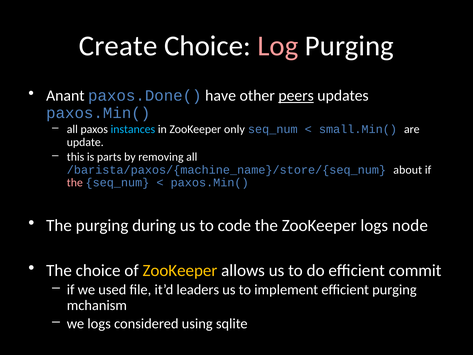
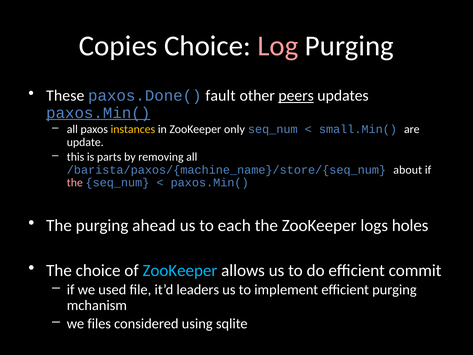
Create: Create -> Copies (118, 46)
Anant: Anant -> These (65, 96)
have: have -> fault (221, 96)
paxos.Min( underline: none -> present (98, 113)
instances colour: light blue -> yellow (133, 129)
during: during -> ahead (154, 225)
code: code -> each (234, 225)
node: node -> holes (410, 225)
ZooKeeper colour: yellow -> light blue (180, 270)
we logs: logs -> files (99, 323)
